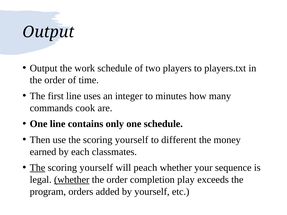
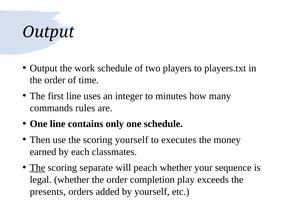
cook: cook -> rules (85, 108)
different: different -> executes (179, 140)
yourself: yourself -> separate (96, 168)
whether underline: present -> none (72, 180)
program: program -> presents (48, 192)
